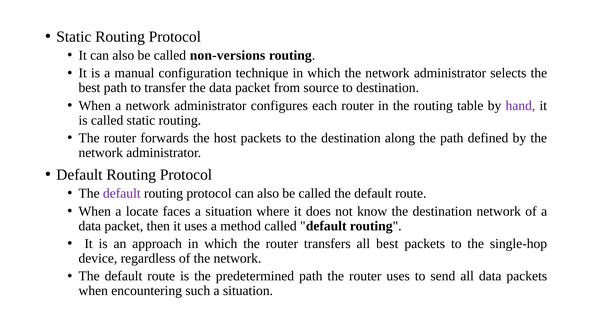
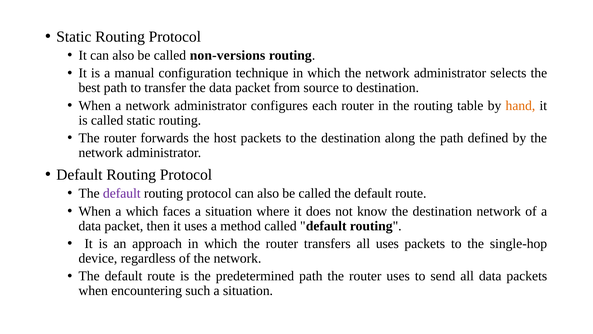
hand colour: purple -> orange (520, 105)
a locate: locate -> which (142, 211)
all best: best -> uses (387, 243)
